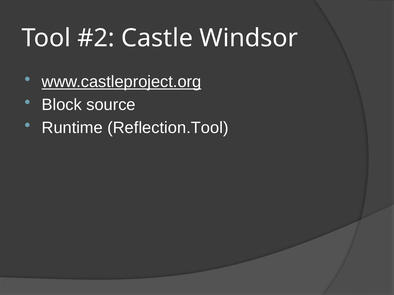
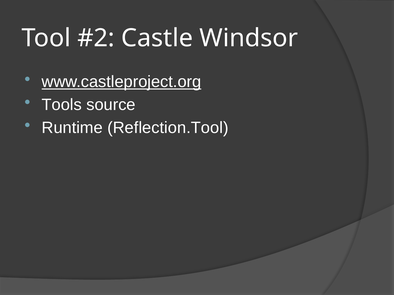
Block: Block -> Tools (62, 105)
